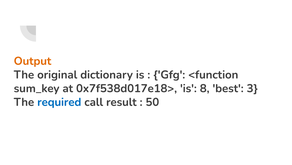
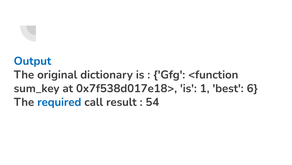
Output colour: orange -> blue (32, 61)
8: 8 -> 1 (205, 88)
3: 3 -> 6 (252, 88)
50: 50 -> 54 (152, 102)
